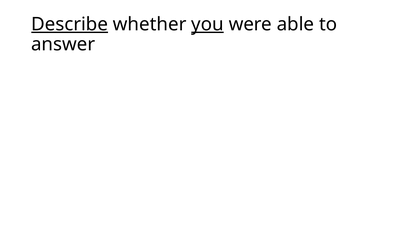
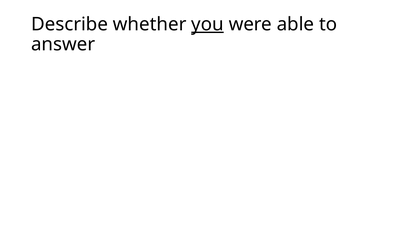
Describe underline: present -> none (70, 24)
